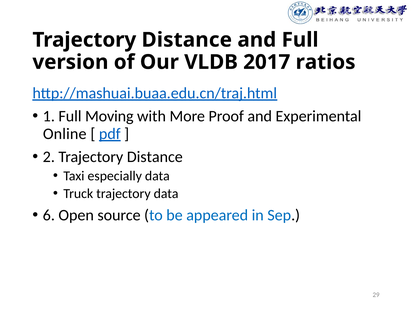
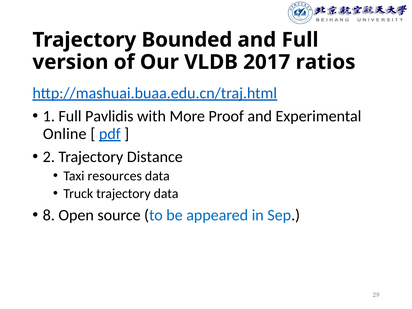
Distance: Distance -> Bounded (187, 40)
Moving: Moving -> Pavlidis (109, 116)
especially: especially -> resources (115, 176)
6: 6 -> 8 (49, 215)
